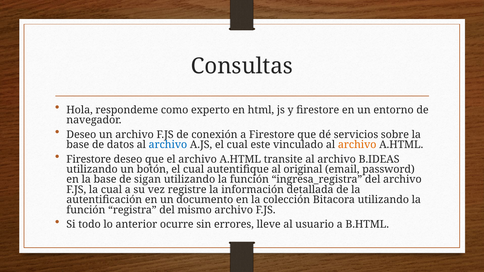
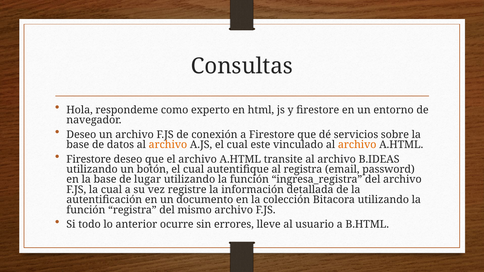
archivo colour: blue -> orange (168, 145)
al original: original -> registra (303, 169)
sigan: sigan -> lugar (148, 180)
